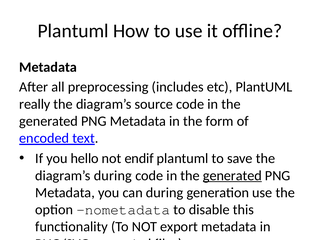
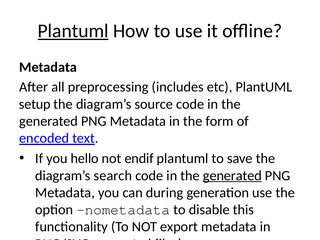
Plantuml underline: none -> present (73, 31)
really: really -> setup (35, 104)
diagram’s during: during -> search (113, 176)
